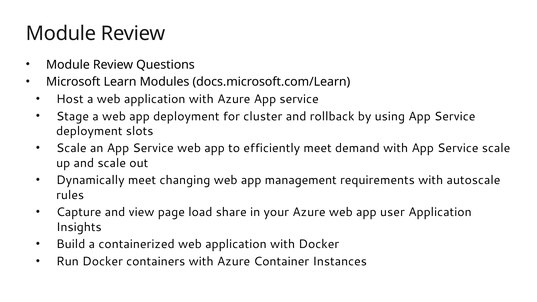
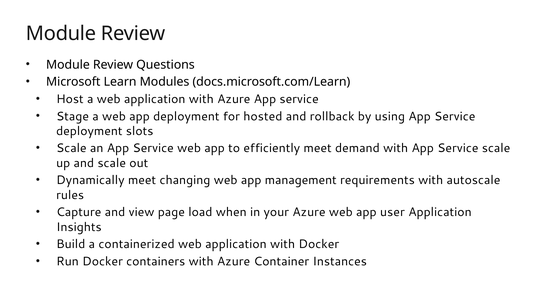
cluster: cluster -> hosted (263, 116)
share: share -> when (231, 212)
